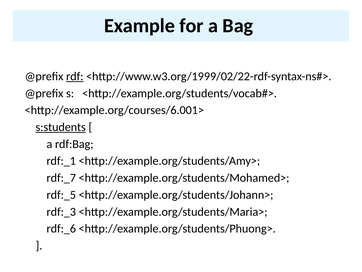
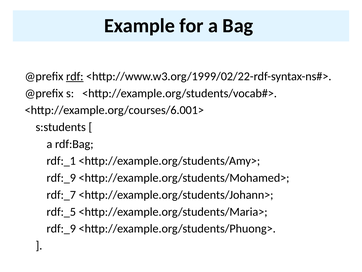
s:students underline: present -> none (61, 127)
rdf:_7: rdf:_7 -> rdf:_9 (61, 178)
rdf:_5: rdf:_5 -> rdf:_7 (61, 194)
rdf:_3: rdf:_3 -> rdf:_5 (61, 211)
rdf:_6: rdf:_6 -> rdf:_9 (61, 228)
